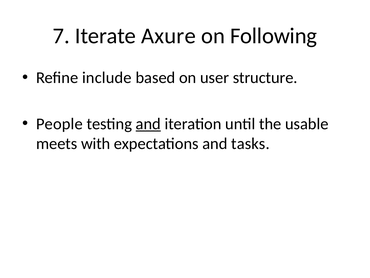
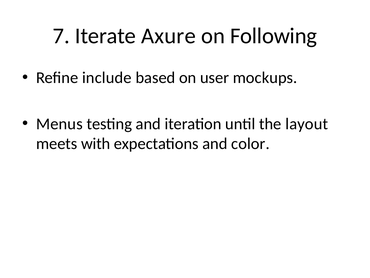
structure: structure -> mockups (265, 78)
People: People -> Menus (59, 124)
and underline: present -> none (148, 124)
usable: usable -> layout (307, 124)
tasks: tasks -> color (250, 143)
